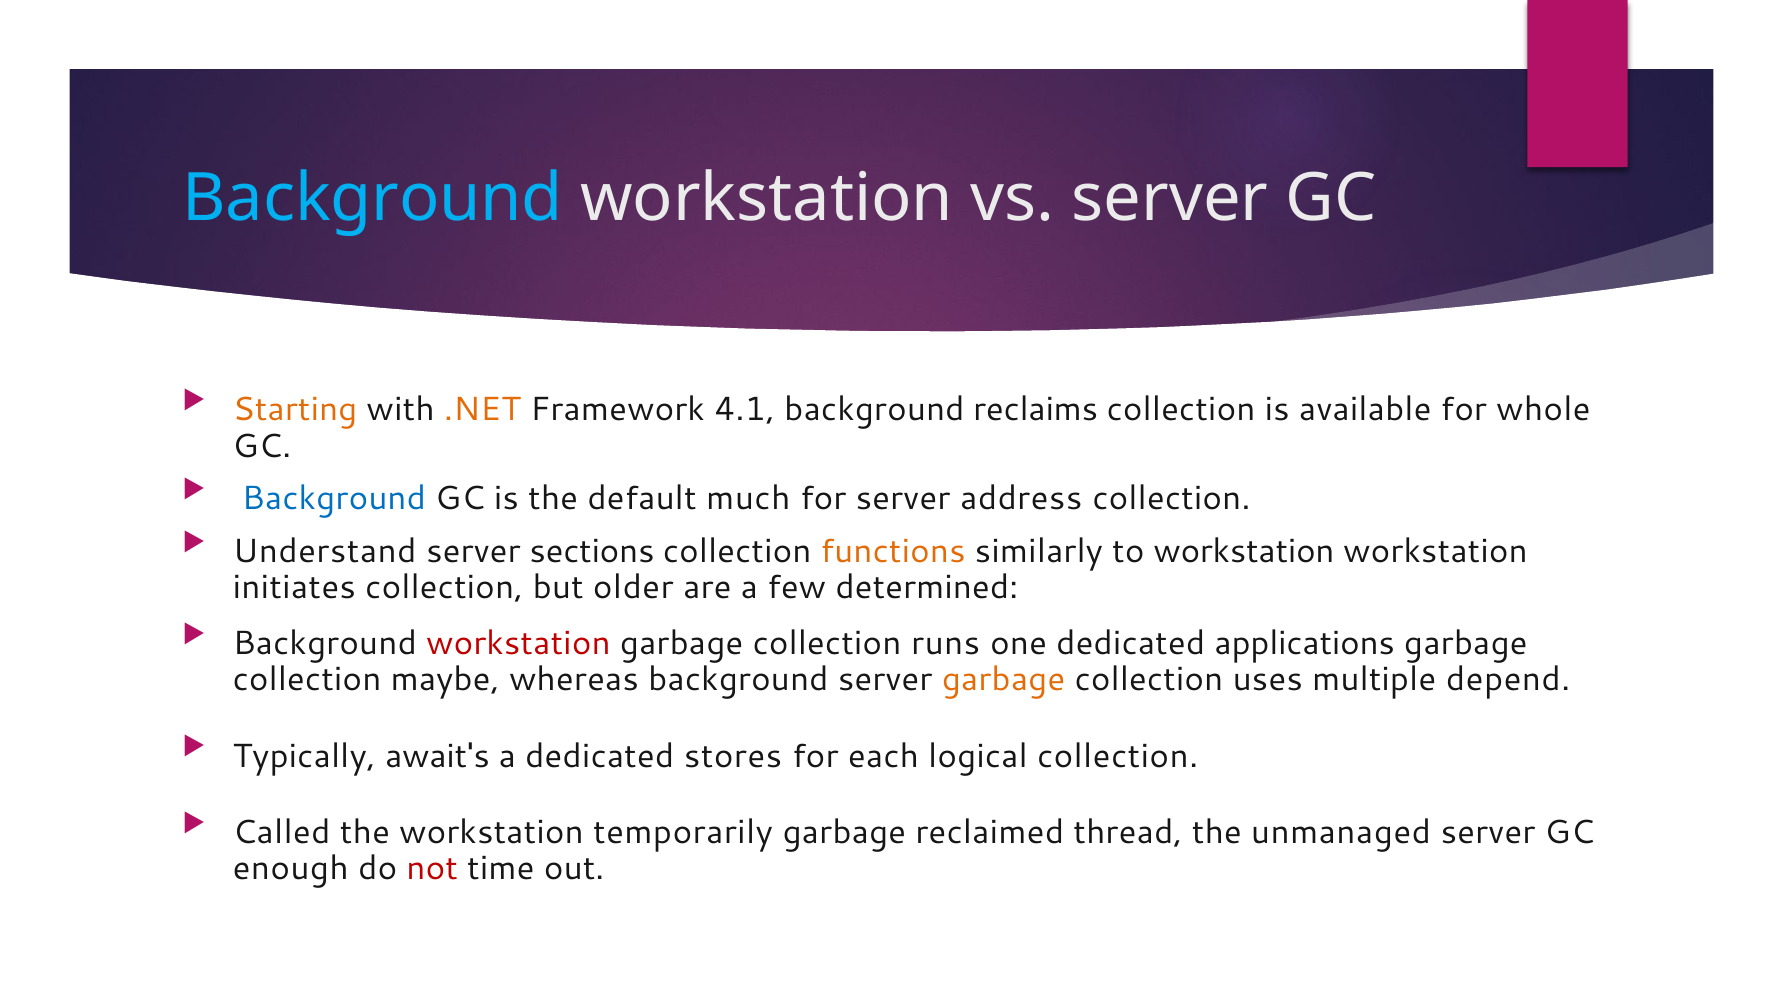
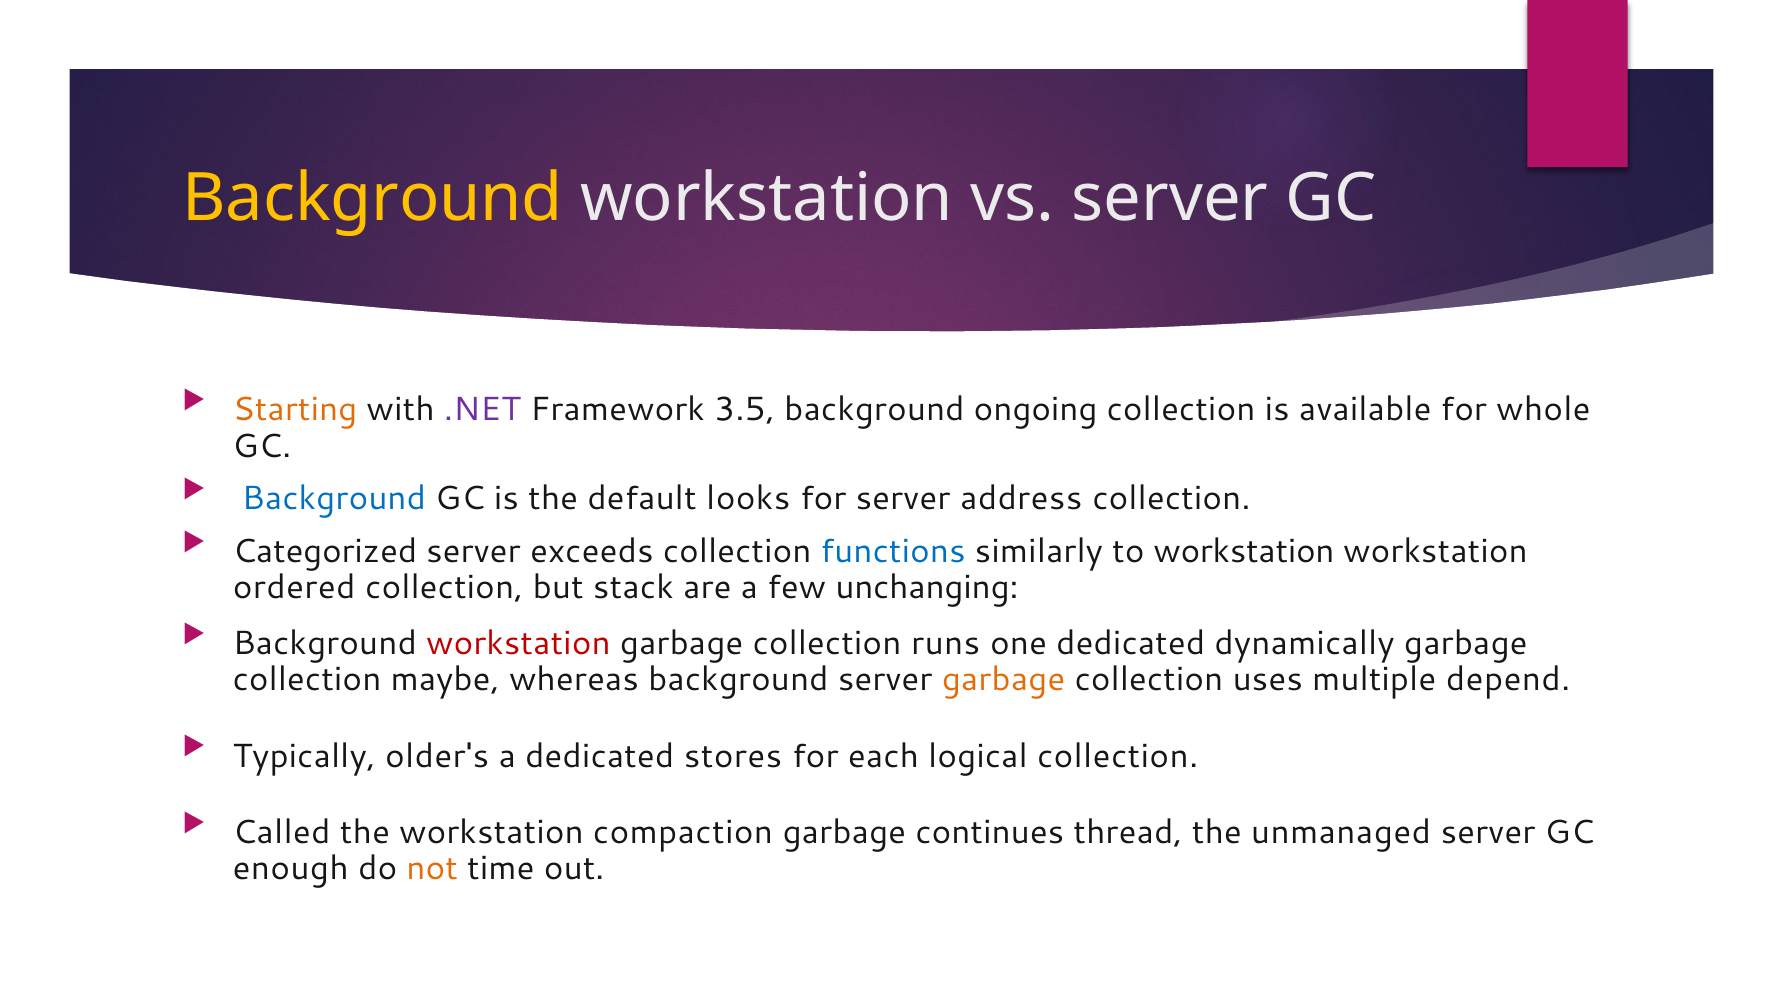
Background colour: light blue -> yellow (373, 199)
.NET colour: orange -> purple (482, 410)
4.1: 4.1 -> 3.5 (745, 410)
reclaims: reclaims -> ongoing (1036, 410)
much: much -> looks (748, 499)
Understand: Understand -> Categorized (325, 552)
sections: sections -> exceeds (592, 552)
functions colour: orange -> blue (893, 552)
initiates: initiates -> ordered (294, 588)
older: older -> stack (633, 588)
determined: determined -> unchanging (927, 588)
applications: applications -> dynamically (1305, 644)
await's: await's -> older's (437, 756)
temporarily: temporarily -> compaction (683, 833)
reclaimed: reclaimed -> continues (990, 833)
not colour: red -> orange (432, 869)
